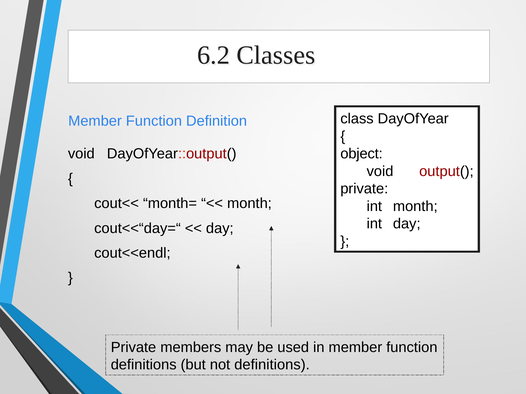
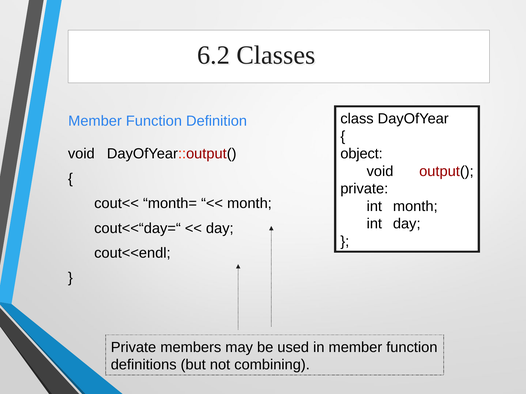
not definitions: definitions -> combining (272, 365)
